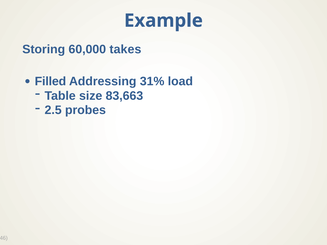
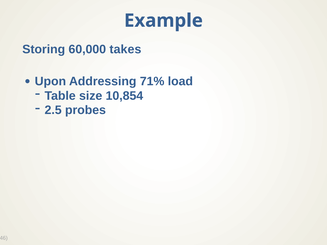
Filled: Filled -> Upon (50, 81)
31%: 31% -> 71% (152, 81)
83,663: 83,663 -> 10,854 (124, 96)
